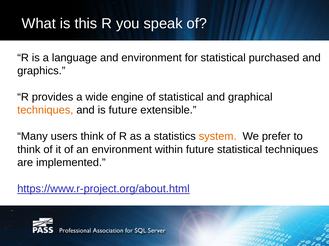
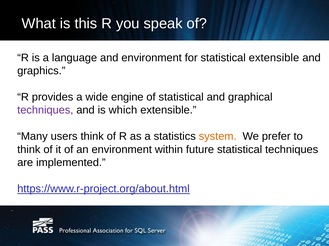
statistical purchased: purchased -> extensible (274, 58)
techniques colour: orange -> purple (45, 110)
is future: future -> which (123, 110)
